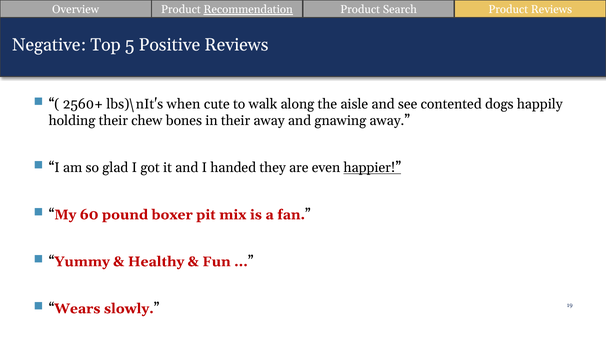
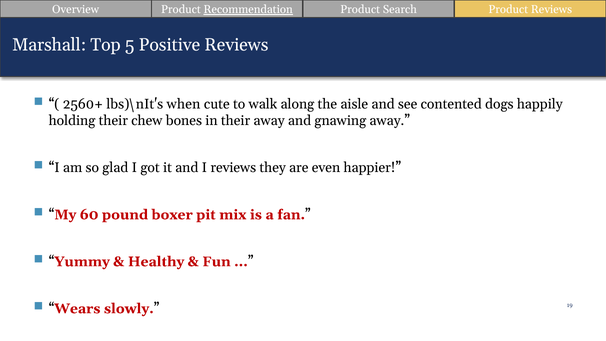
Negative: Negative -> Marshall (49, 45)
I handed: handed -> reviews (233, 168)
happier underline: present -> none (372, 168)
